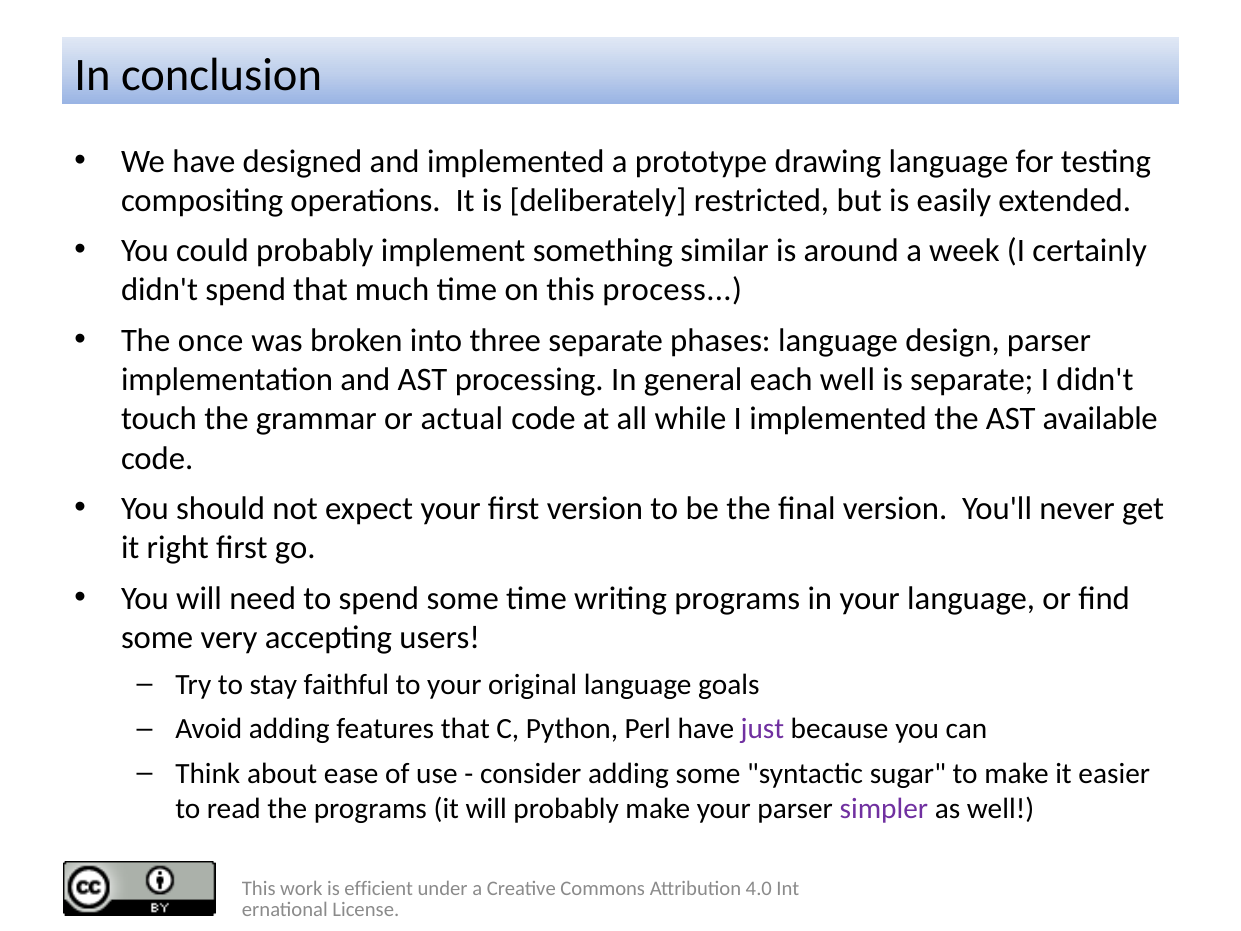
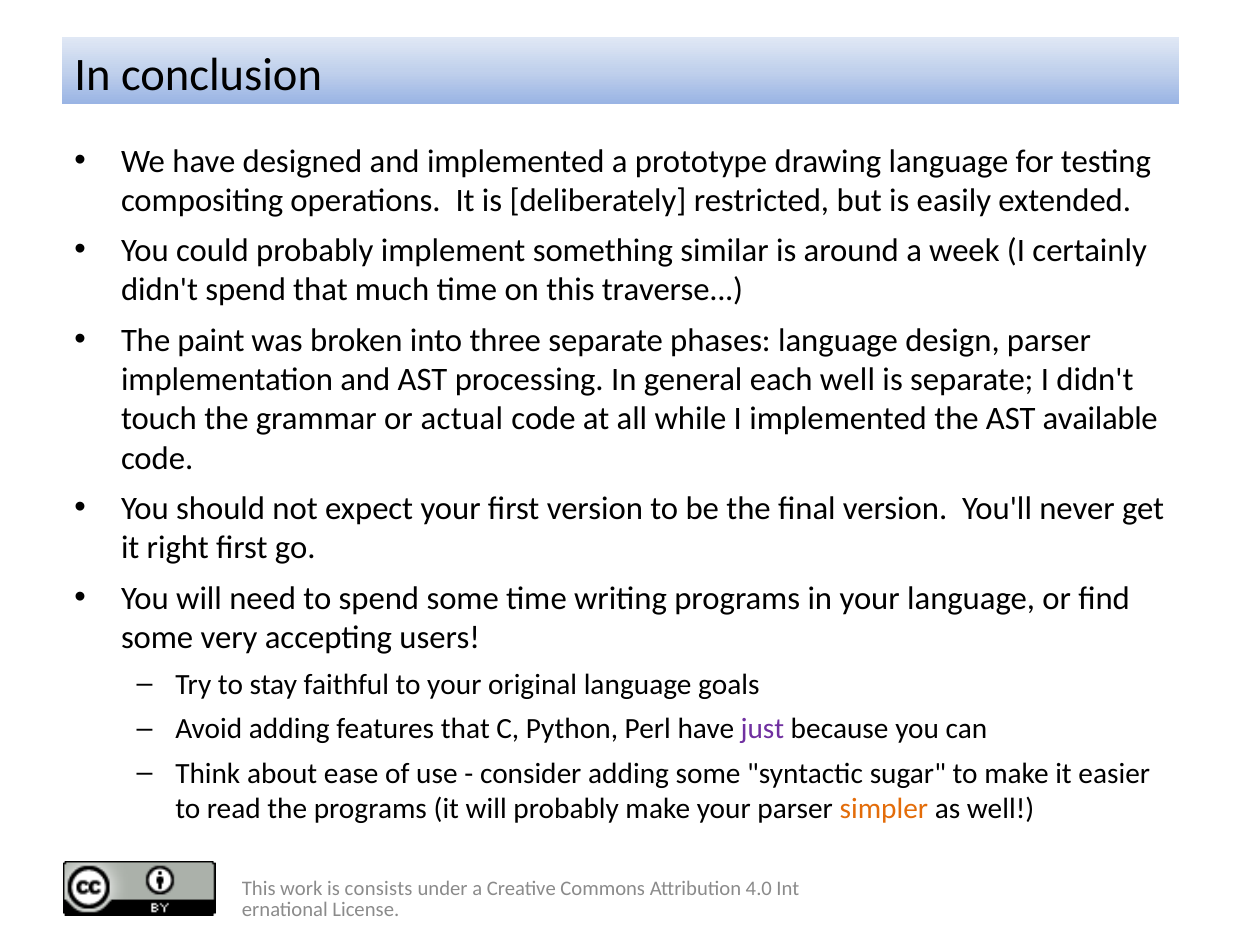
process: process -> traverse (673, 290)
once: once -> paint (211, 340)
simpler colour: purple -> orange (884, 809)
efficient: efficient -> consists (379, 889)
